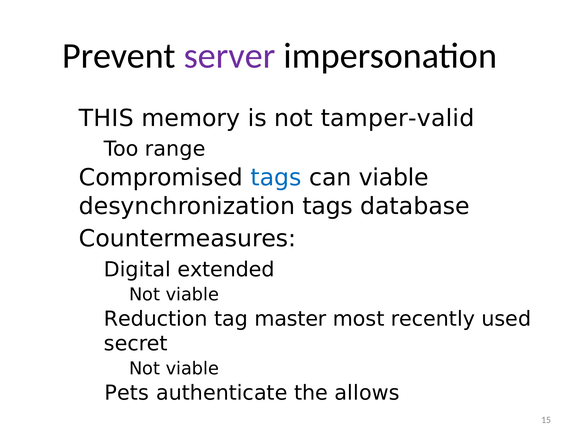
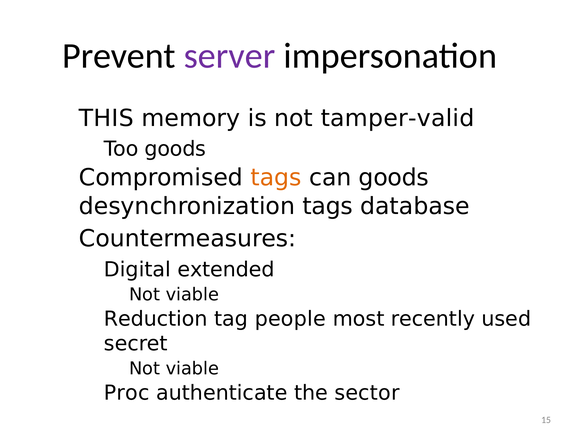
Too range: range -> goods (175, 149)
tags colour: blue -> orange (276, 178)
can viable: viable -> goods (394, 178)
master: master -> people (290, 319)
Pets: Pets -> Proc (127, 393)
allows: allows -> sector (367, 393)
